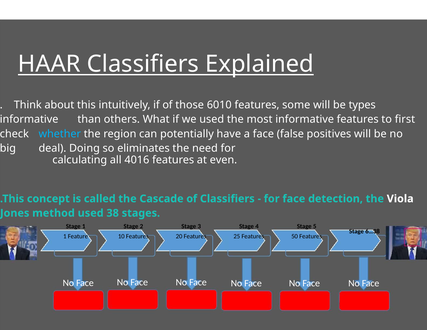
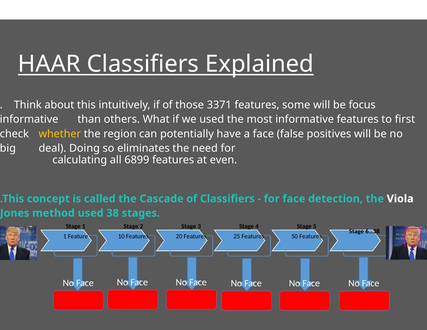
6010: 6010 -> 3371 (219, 105)
types: types -> focus (362, 105)
whether colour: light blue -> yellow (60, 134)
4016: 4016 -> 6899 (137, 160)
